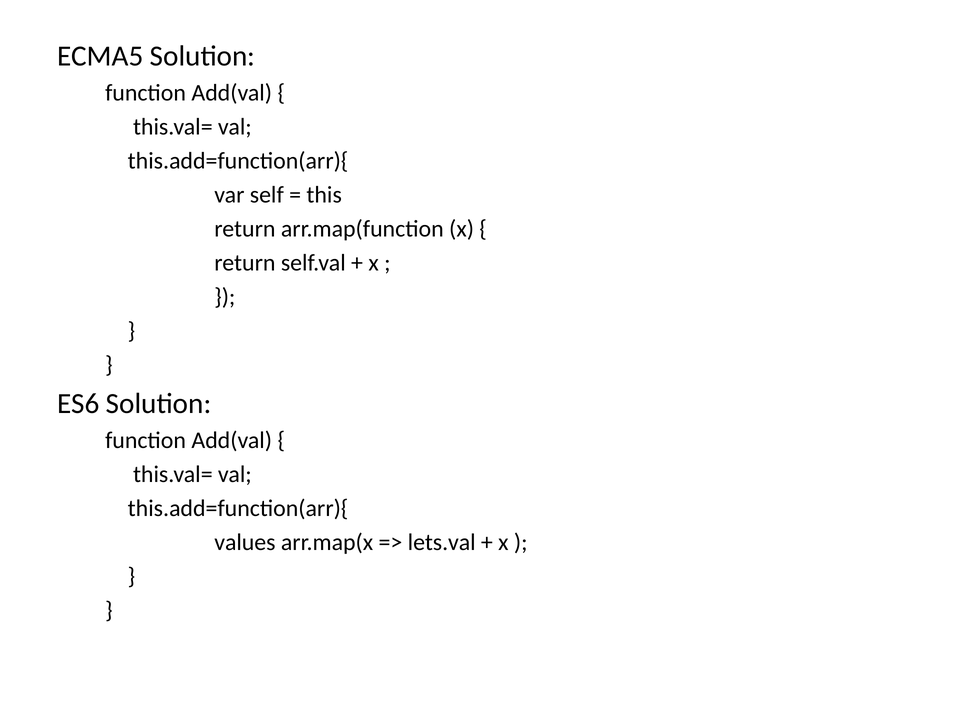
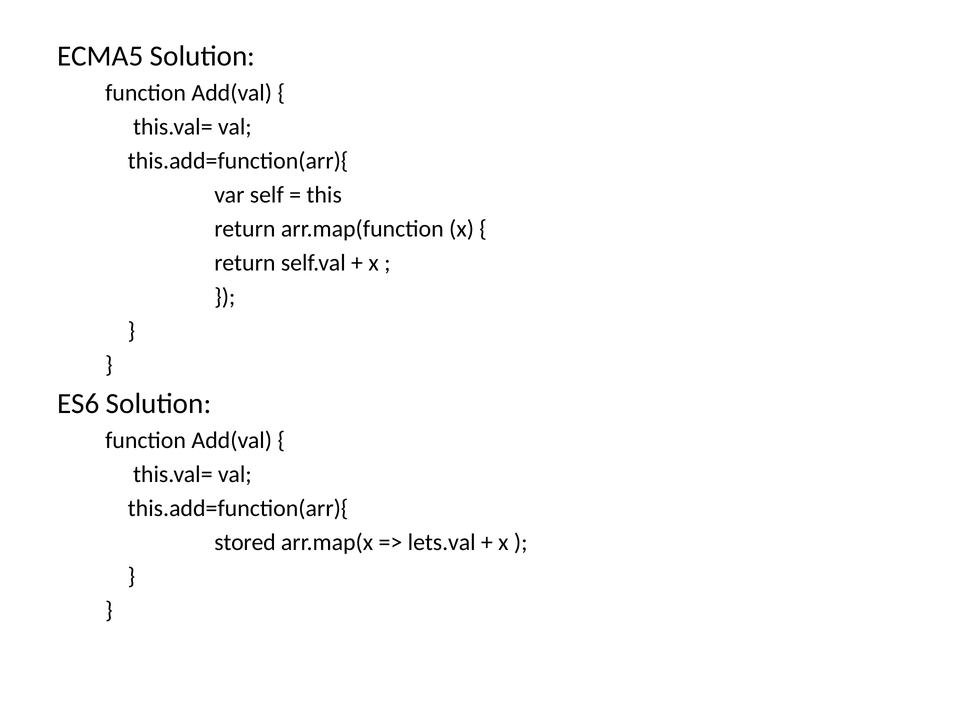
values: values -> stored (245, 542)
